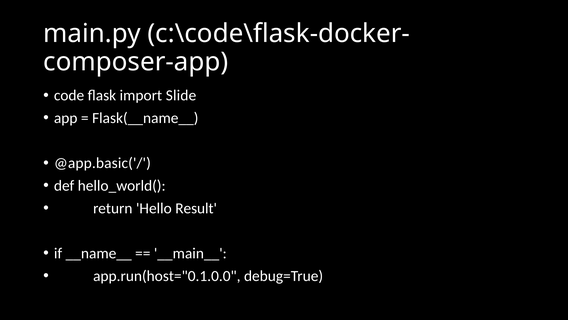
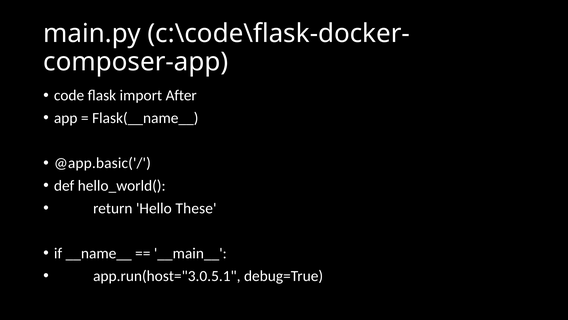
Slide: Slide -> After (181, 95)
Result: Result -> These (196, 208)
app.run(host="0.1.0.0: app.run(host="0.1.0.0 -> app.run(host="3.0.5.1 (167, 276)
